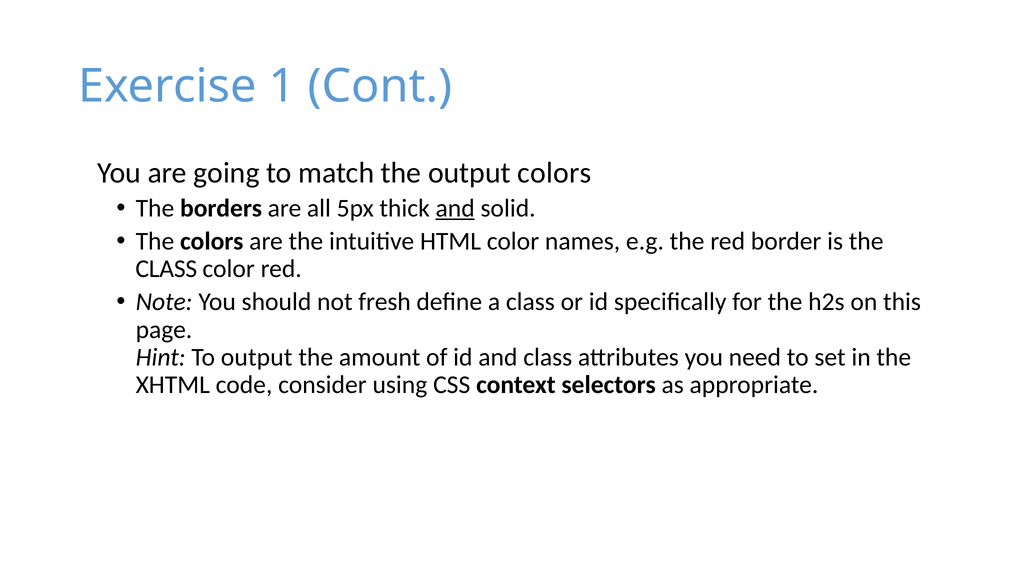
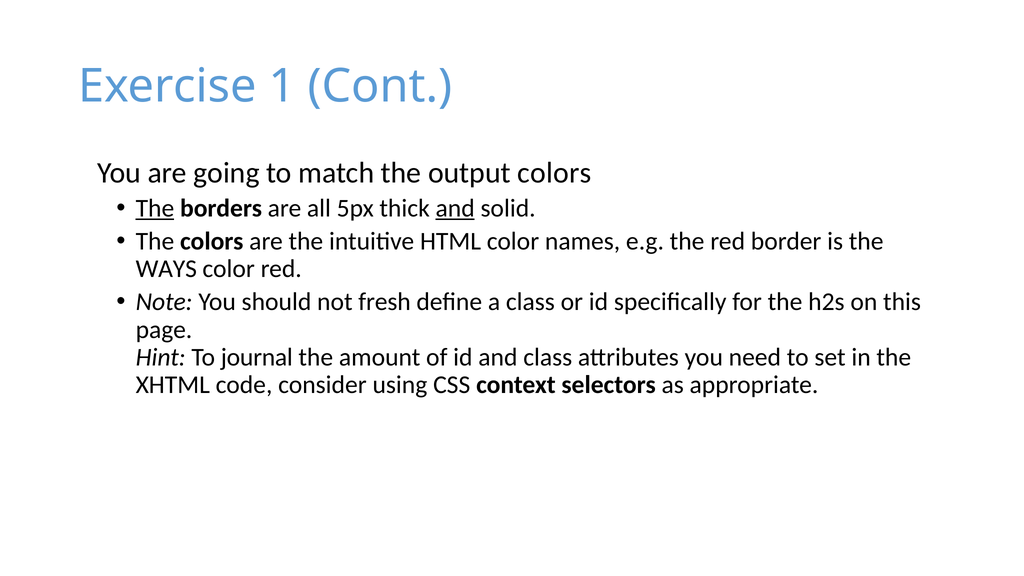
The underline: none -> present (155, 208)
CLASS: CLASS -> WAYS (166, 269)
To output: output -> journal (257, 357)
